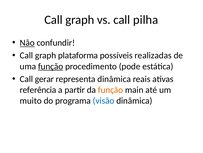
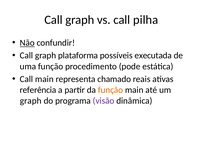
realizadas: realizadas -> executada (153, 55)
função underline: present -> none (51, 66)
Call gerar: gerar -> main (44, 79)
representa dinâmica: dinâmica -> chamado (114, 79)
muito: muito -> graph (31, 100)
visão colour: blue -> purple (104, 100)
